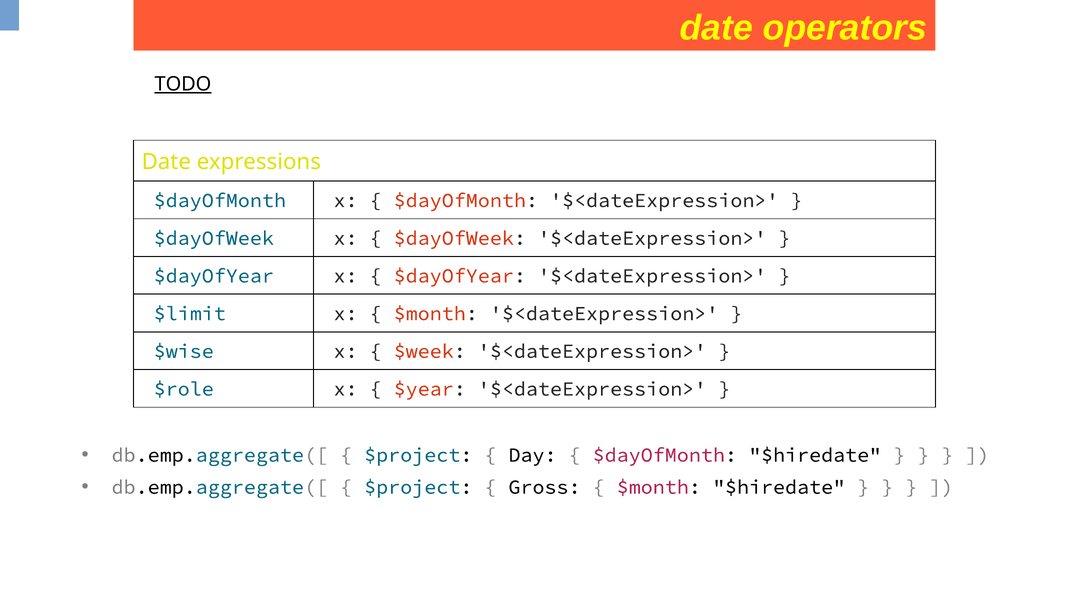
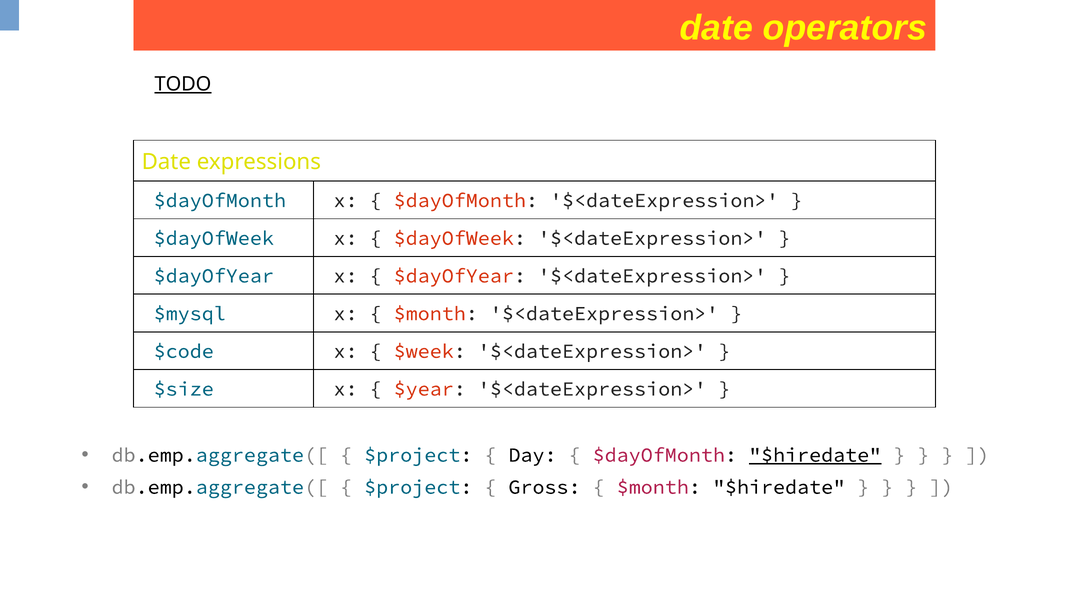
$limit: $limit -> $mysql (190, 314)
$wise: $wise -> $code (184, 351)
$role: $role -> $size (184, 389)
$hiredate underline: none -> present (815, 455)
